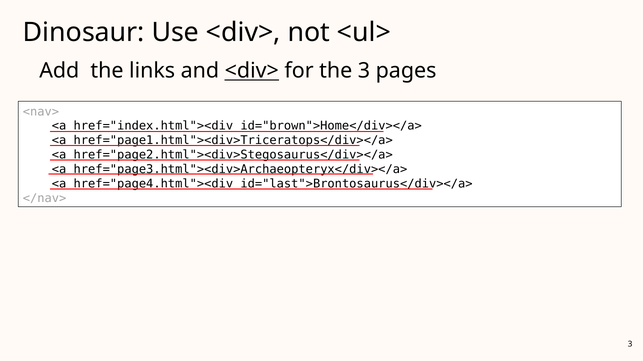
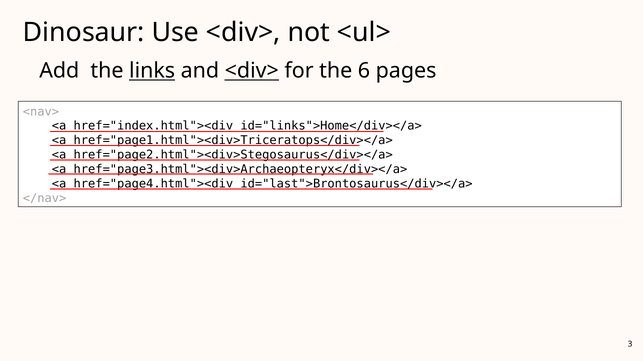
links underline: none -> present (152, 71)
the 3: 3 -> 6 (364, 71)
id="brown">Home</div></a>: id="brown">Home</div></a> -> id="links">Home</div></a> (331, 126)
